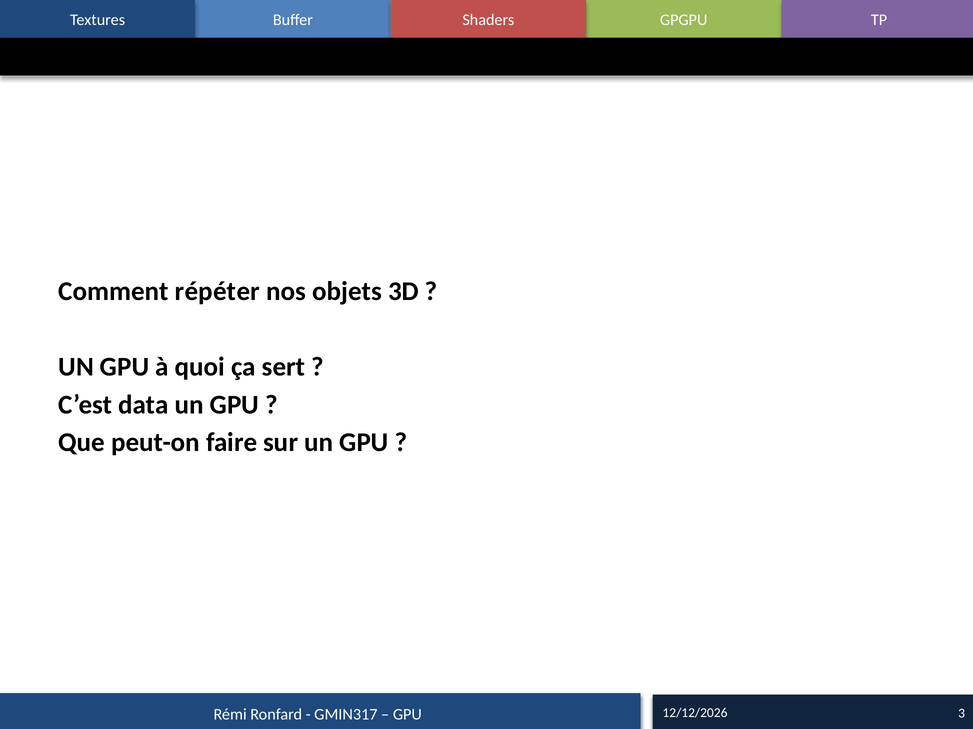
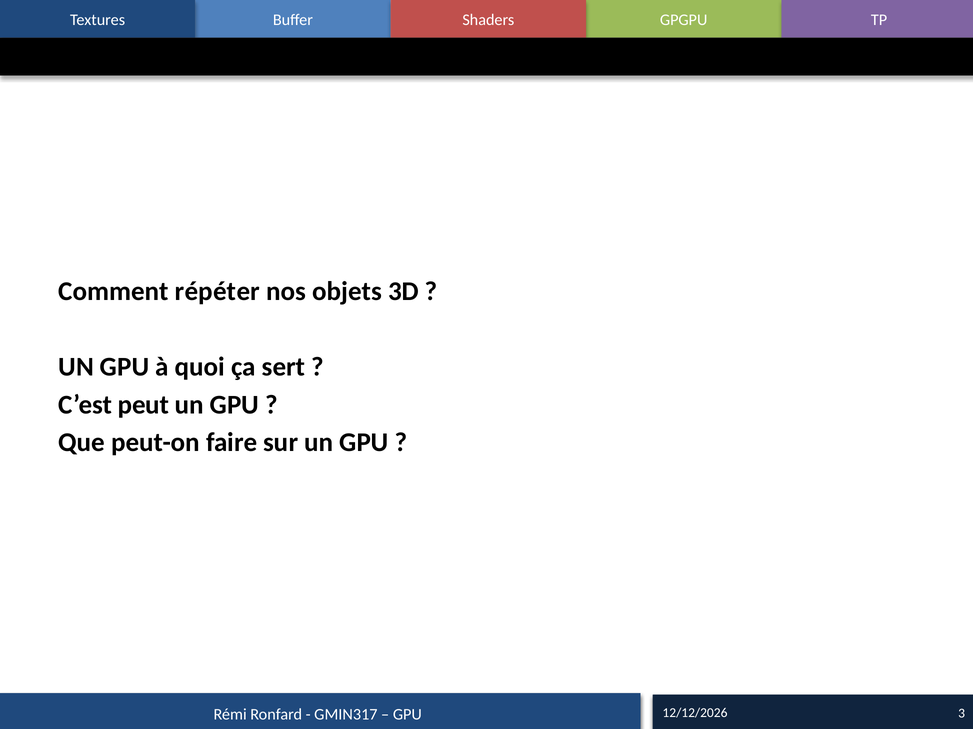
data: data -> peut (143, 405)
